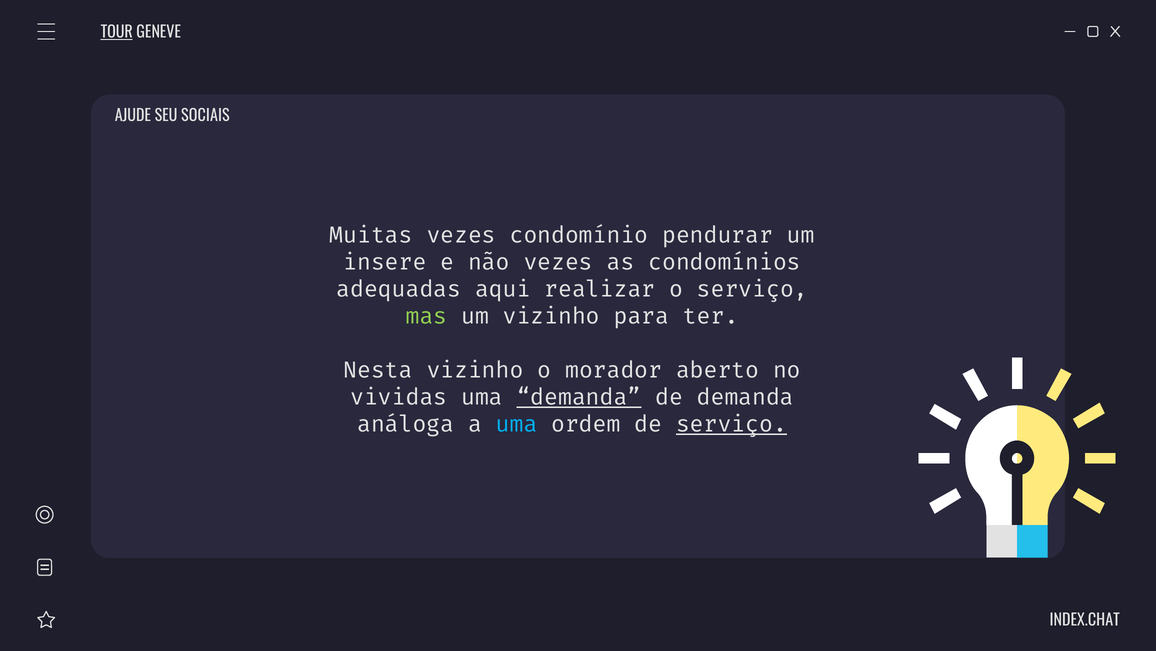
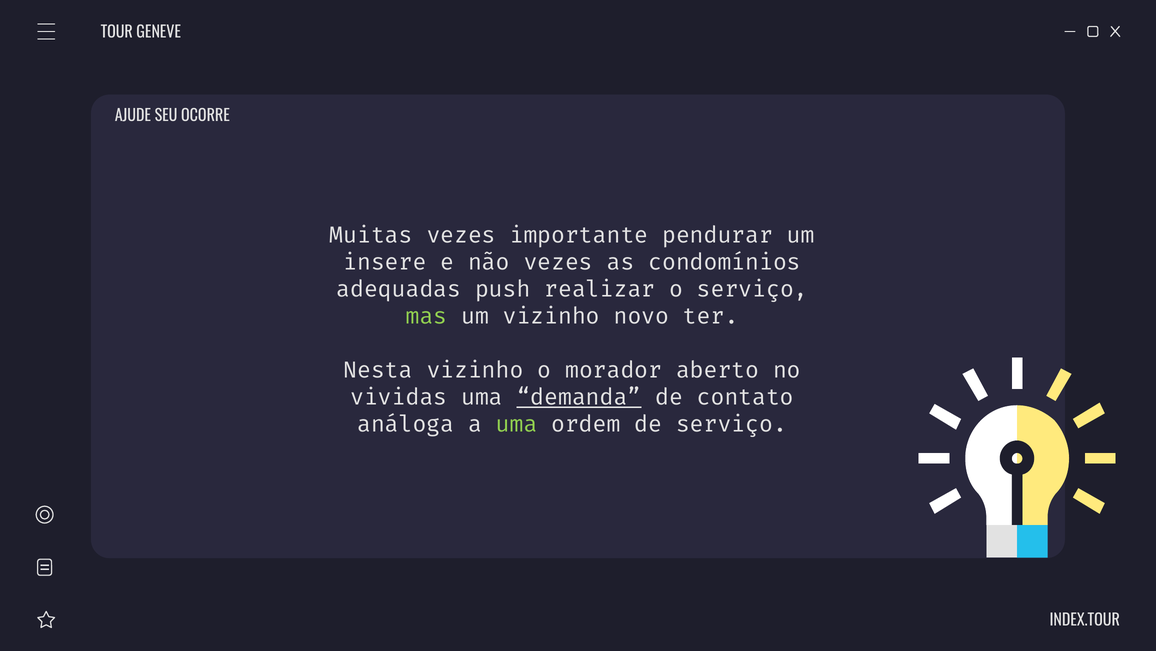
TOUR underline: present -> none (117, 33)
SOCIAIS: SOCIAIS -> OCORRE (205, 116)
condomínio: condomínio -> importante (579, 235)
aqui: aqui -> push (503, 289)
para: para -> novo (641, 316)
de demanda: demanda -> contato (745, 397)
uma colour: light blue -> light green (517, 424)
serviço underline: present -> none (731, 424)
INDEX.CHAT: INDEX.CHAT -> INDEX.TOUR (1085, 620)
